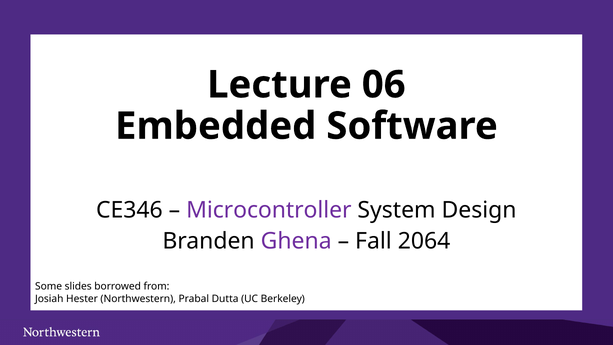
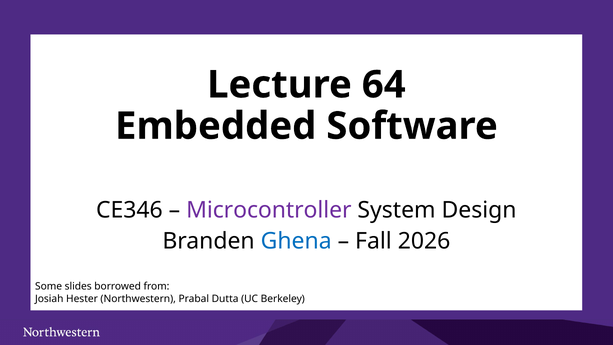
06: 06 -> 64 (384, 85)
Ghena colour: purple -> blue (296, 241)
2064: 2064 -> 2026 (424, 241)
